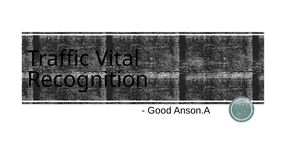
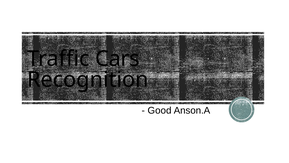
Vital: Vital -> Cars (117, 59)
